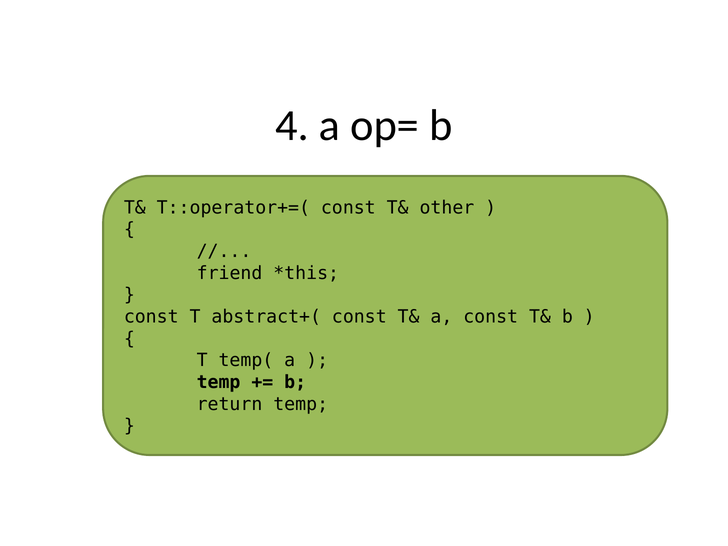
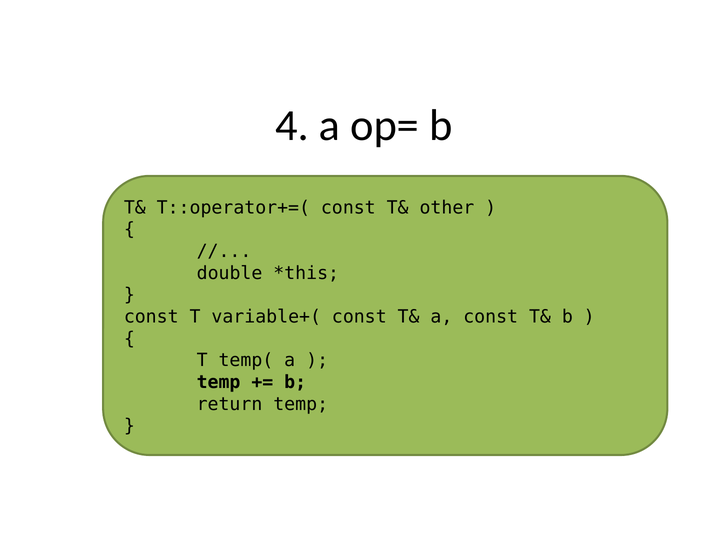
friend: friend -> double (230, 273)
abstract+(: abstract+( -> variable+( (266, 317)
